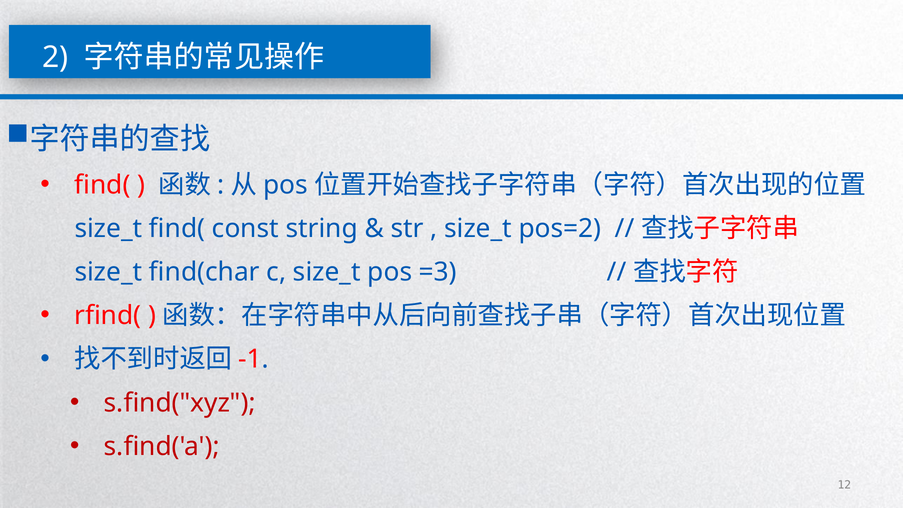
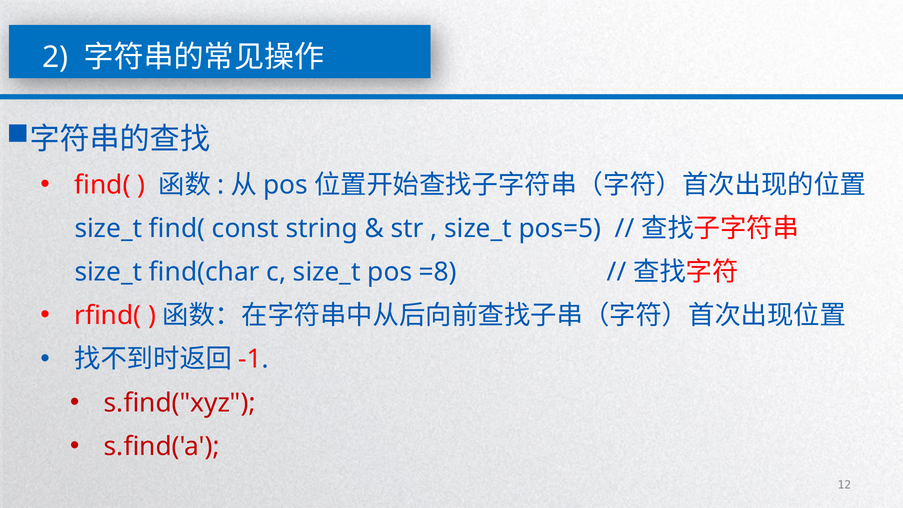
pos=2: pos=2 -> pos=5 (560, 228)
=3: =3 -> =8 (438, 272)
